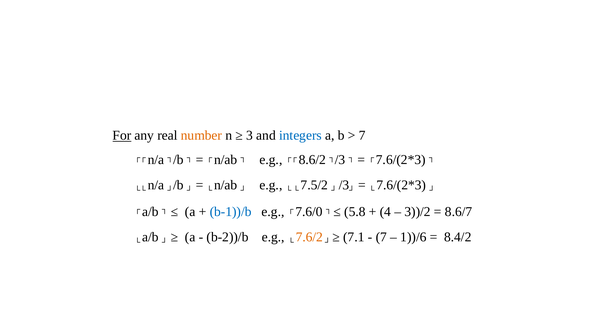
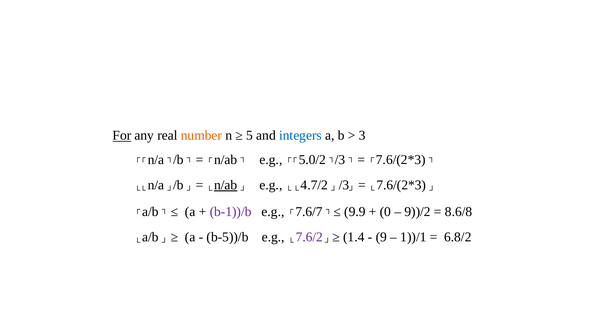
3: 3 -> 5 (250, 136)
7: 7 -> 3 (362, 136)
8.6/2: 8.6/2 -> 5.0/2 (312, 160)
n/ab underline: none -> present (226, 185)
7.5/2: 7.5/2 -> 4.7/2 (314, 185)
b-1))/b colour: blue -> purple (231, 212)
7.6/0: 7.6/0 -> 7.6/7 (309, 212)
5.8: 5.8 -> 9.9 (355, 212)
4: 4 -> 0 (385, 212)
3))/2: 3))/2 -> 9))/2 (418, 212)
8.6/7: 8.6/7 -> 8.6/8 (459, 212)
b-2))/b: b-2))/b -> b-5))/b (228, 237)
7.6/2 colour: orange -> purple (309, 237)
7.1: 7.1 -> 1.4 (354, 237)
7: 7 -> 9 (381, 237)
1))/6: 1))/6 -> 1))/1 (413, 237)
8.4/2: 8.4/2 -> 6.8/2 (458, 237)
